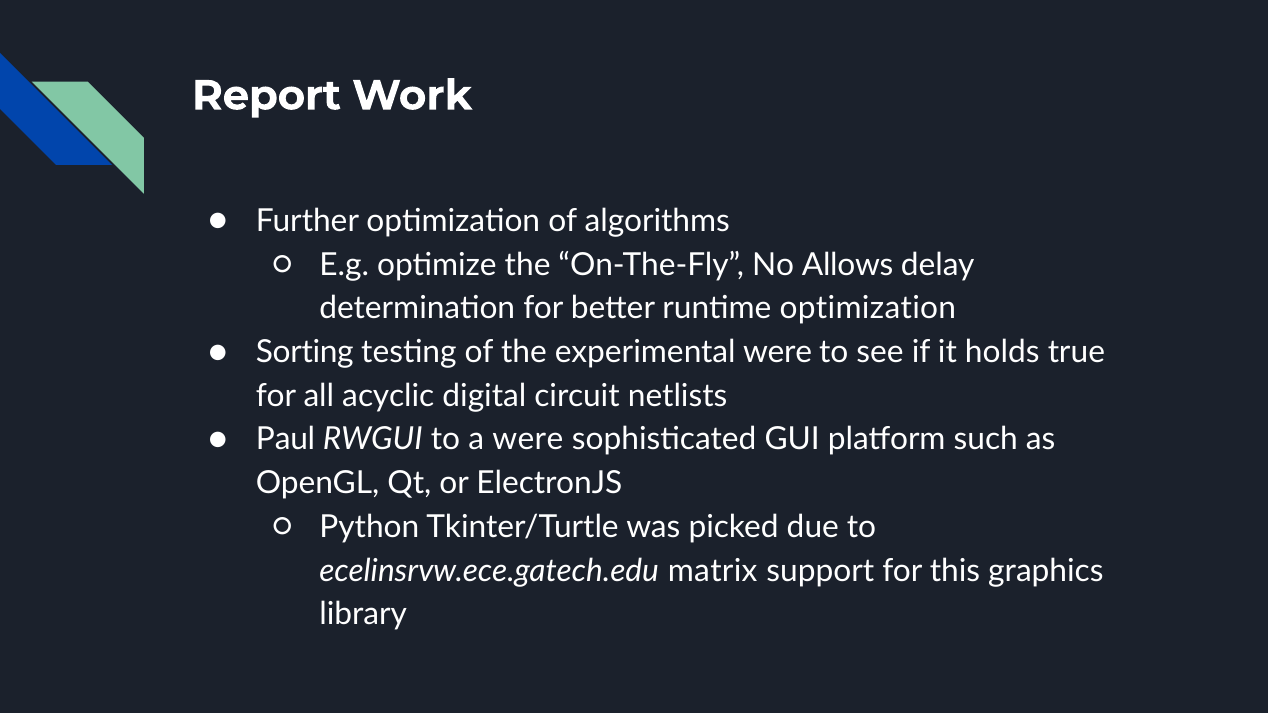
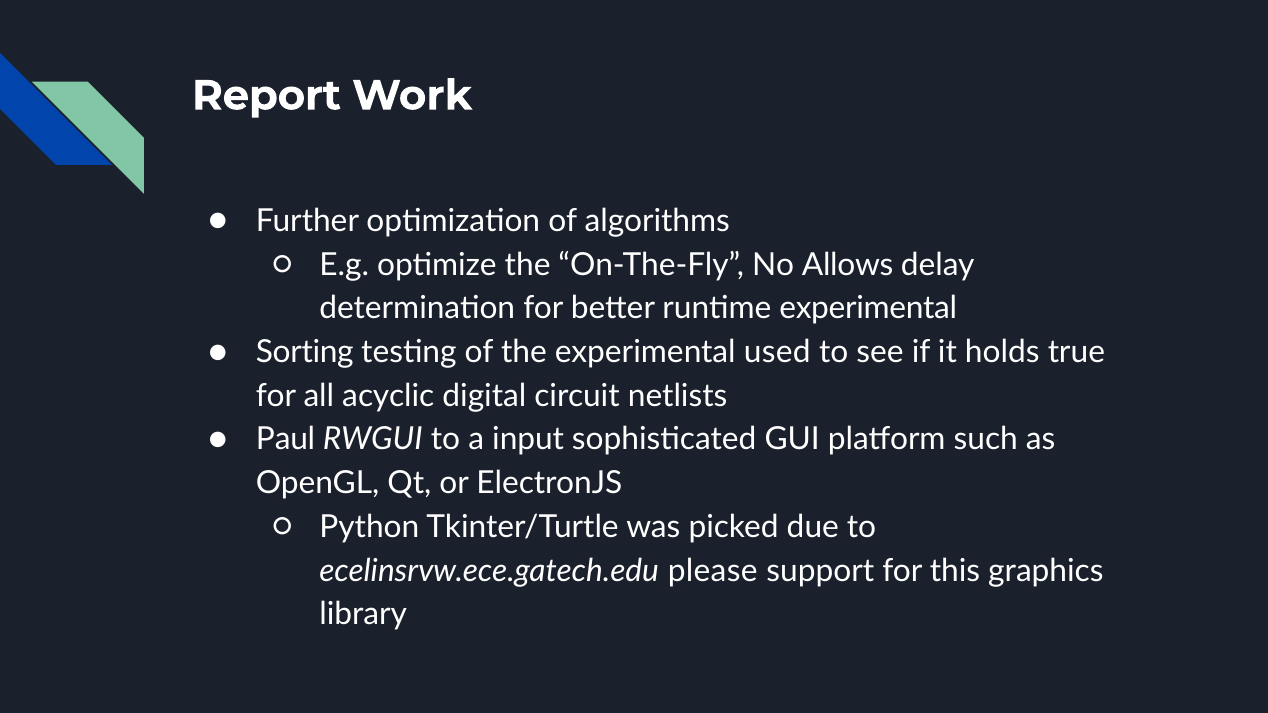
runtime optimization: optimization -> experimental (868, 308)
experimental were: were -> used (777, 352)
a were: were -> input (528, 440)
matrix: matrix -> please (713, 571)
